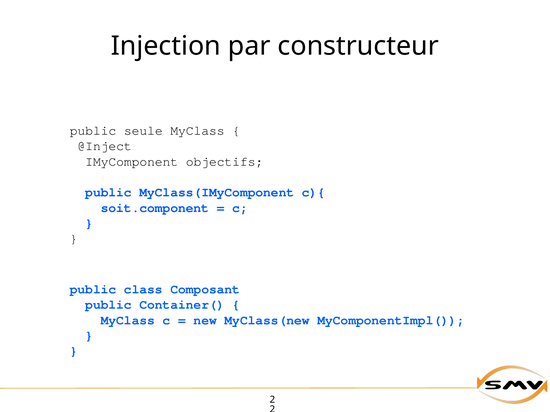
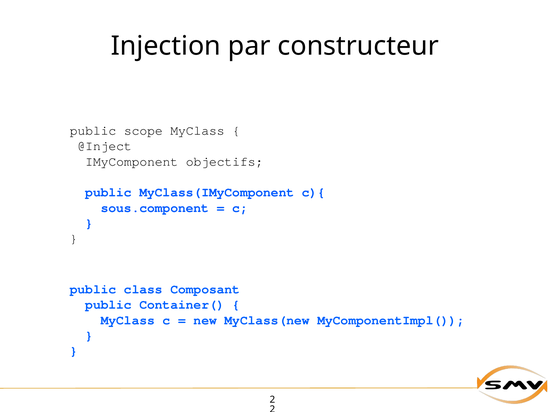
seule: seule -> scope (143, 131)
soit.component: soit.component -> sous.component (155, 208)
